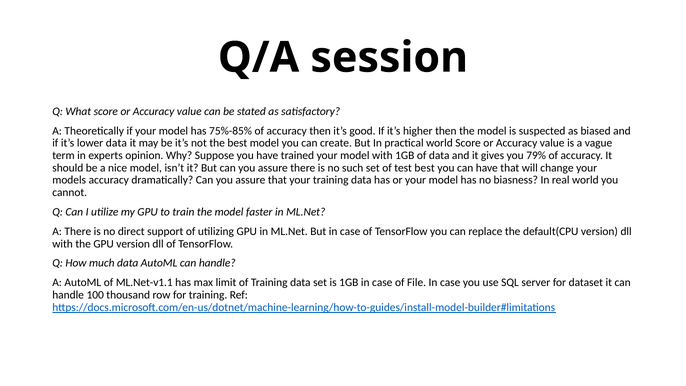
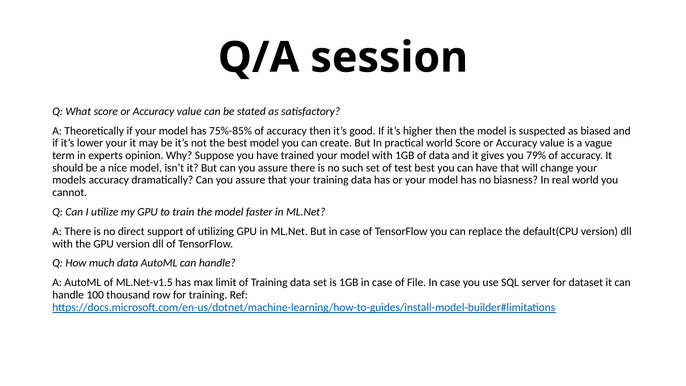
lower data: data -> your (116, 143)
ML.Net-v1.1: ML.Net-v1.1 -> ML.Net-v1.5 (144, 283)
